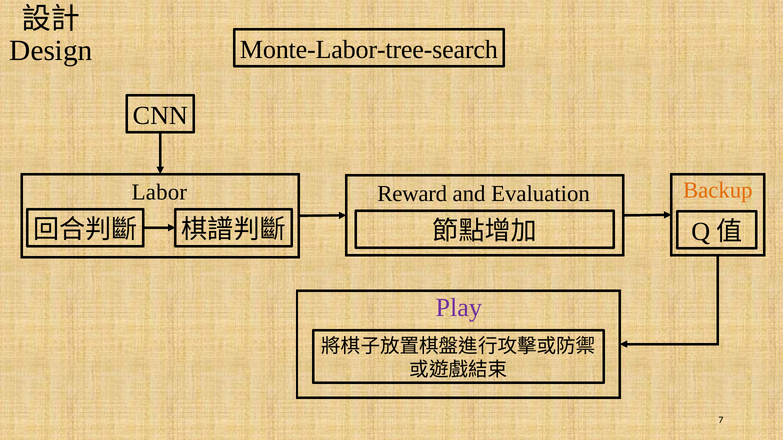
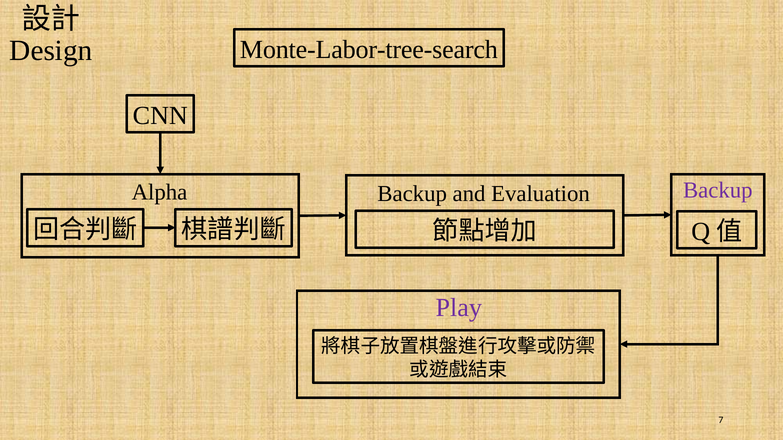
Backup colour: orange -> purple (718, 190)
Labor: Labor -> Alpha (159, 192)
Reward: Reward -> Backup (412, 194)
